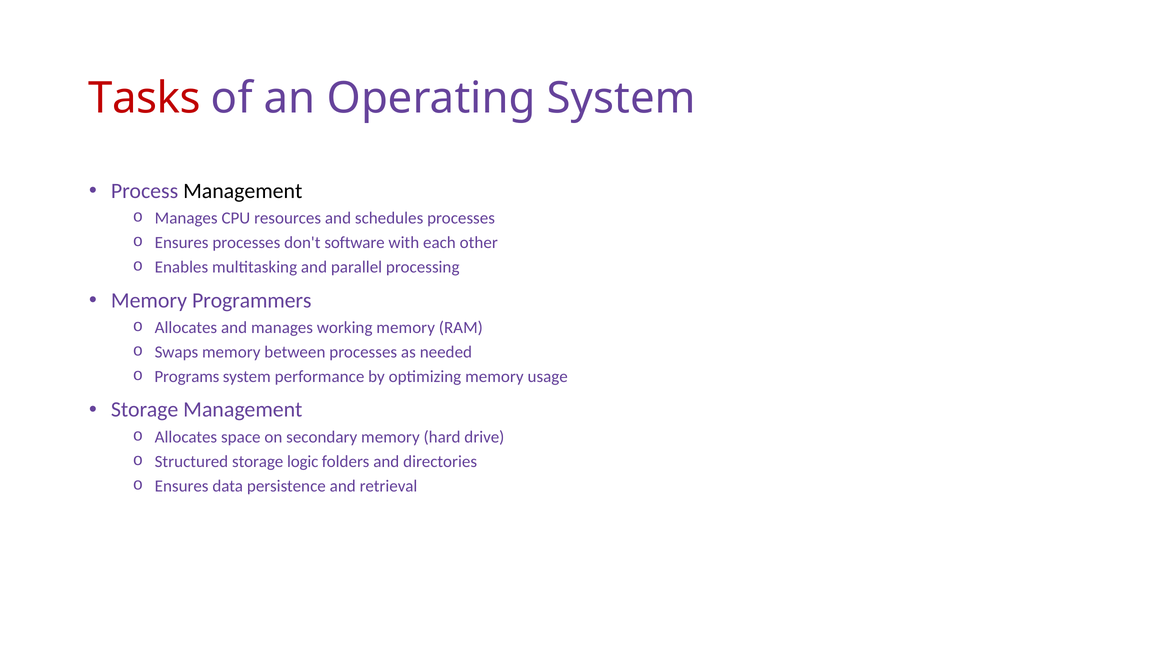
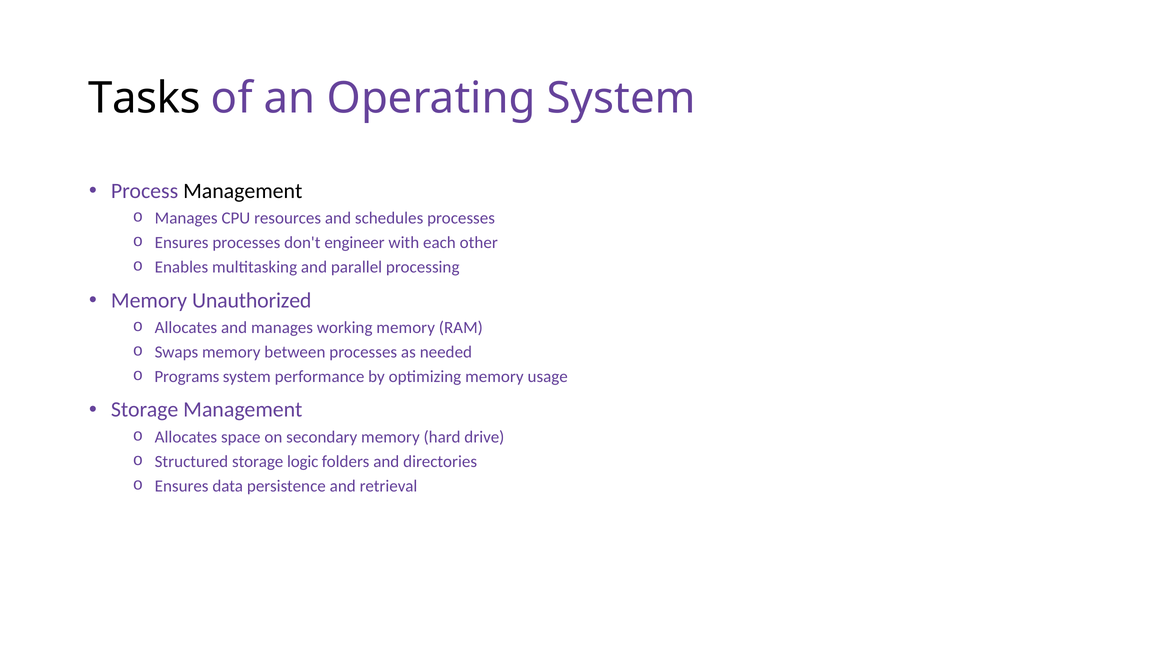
Tasks colour: red -> black (145, 98)
software: software -> engineer (354, 243)
Programmers: Programmers -> Unauthorized (252, 300)
